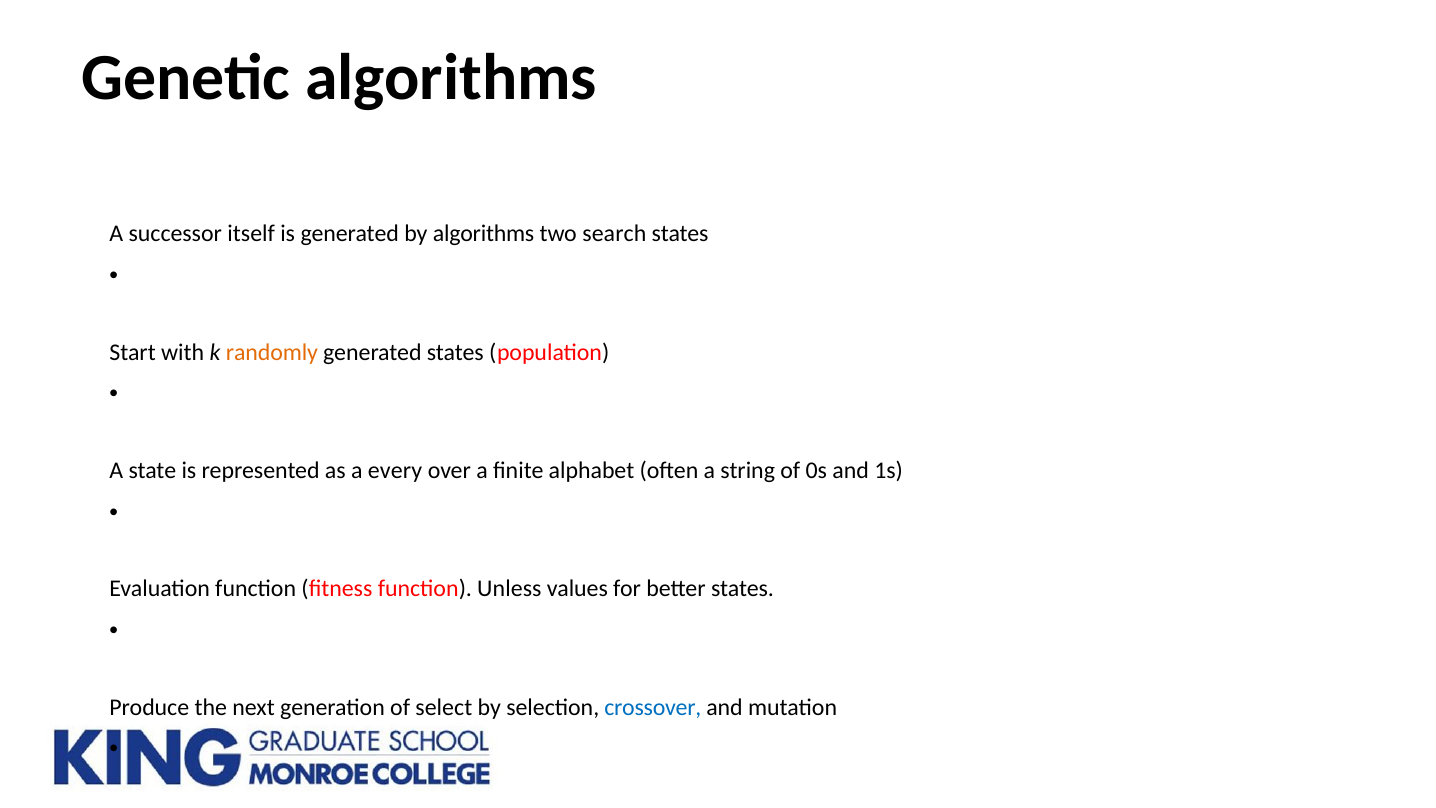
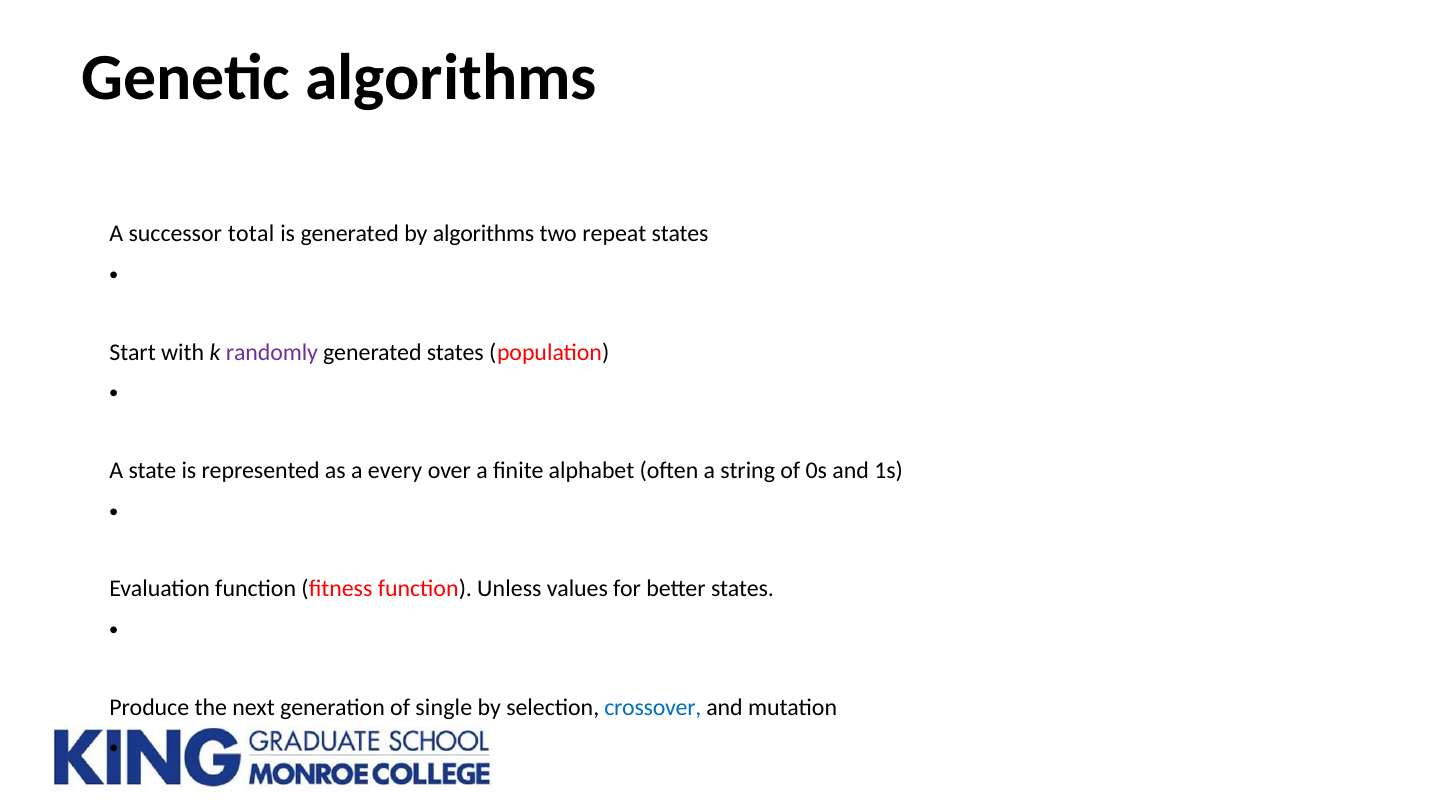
itself: itself -> total (251, 233)
search: search -> repeat (614, 233)
randomly colour: orange -> purple (272, 352)
select: select -> single (444, 707)
